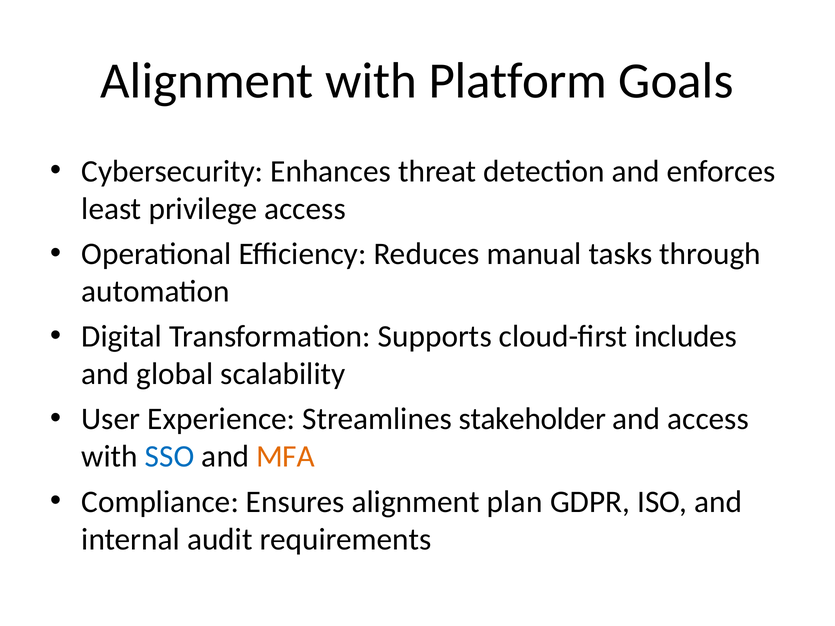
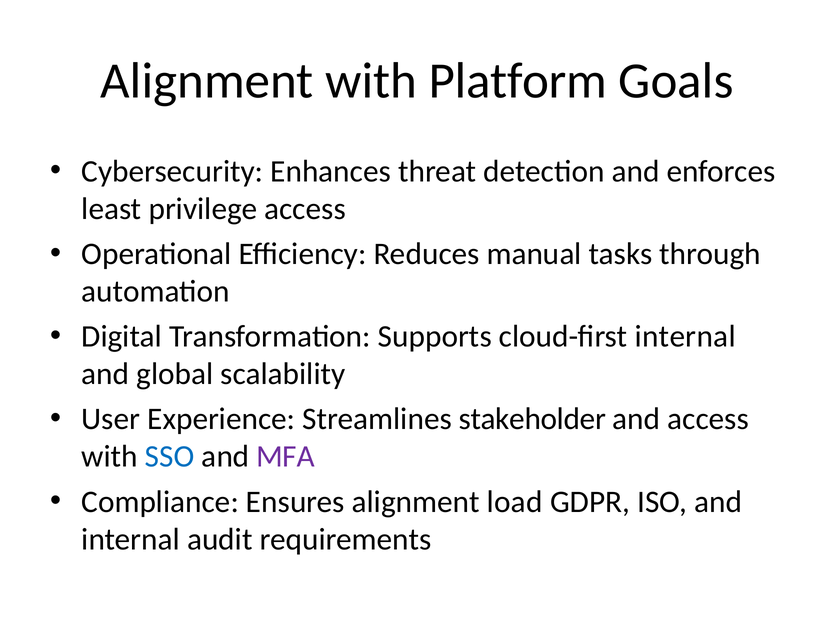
cloud-first includes: includes -> internal (685, 337)
MFA colour: orange -> purple (285, 457)
plan: plan -> load (515, 502)
